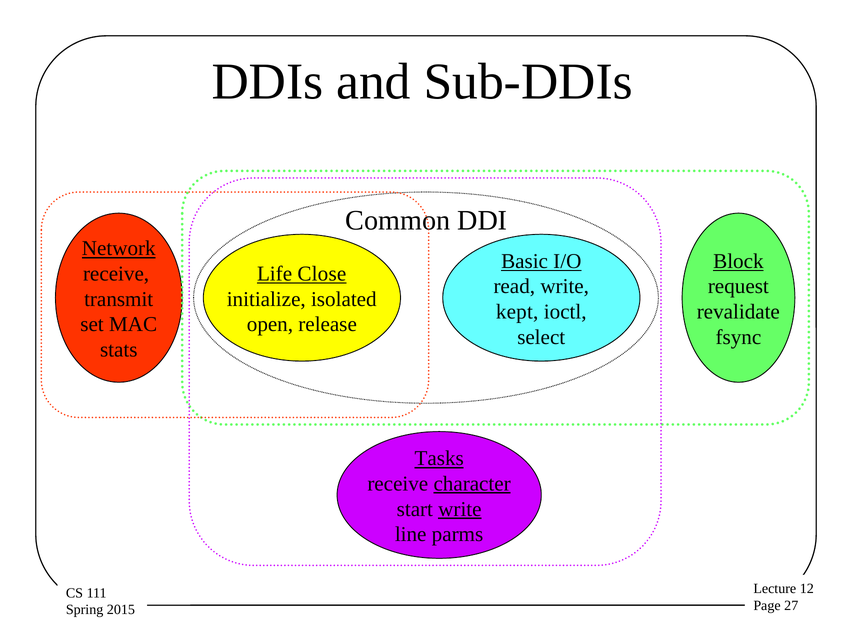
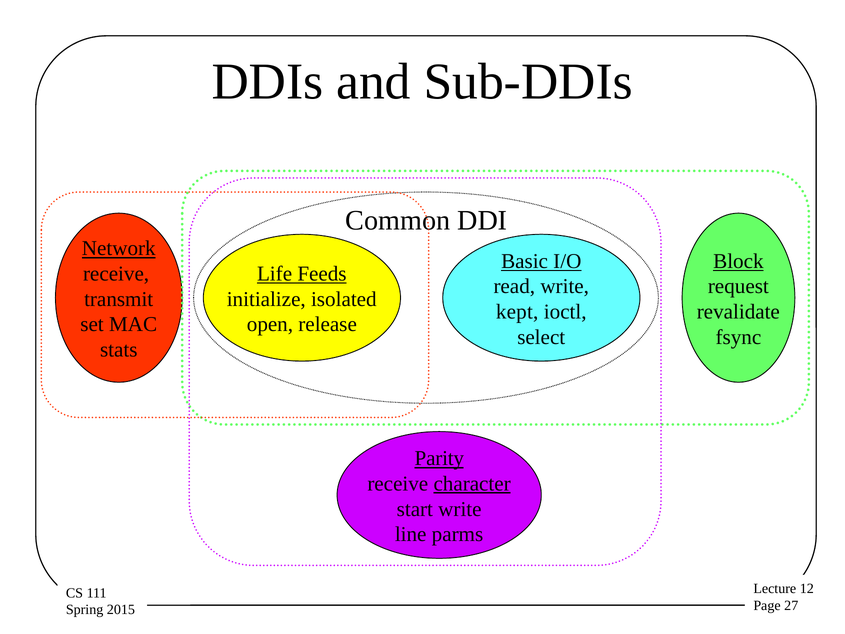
Close: Close -> Feeds (322, 274)
Tasks: Tasks -> Parity (439, 458)
write underline: present -> none (460, 509)
